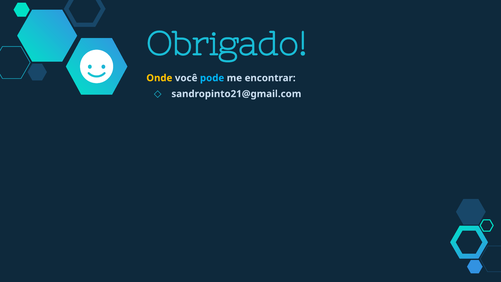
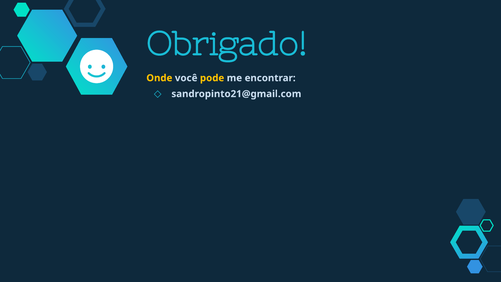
pode colour: light blue -> yellow (212, 78)
